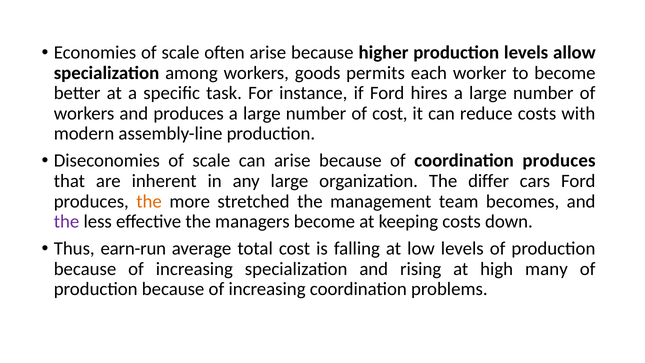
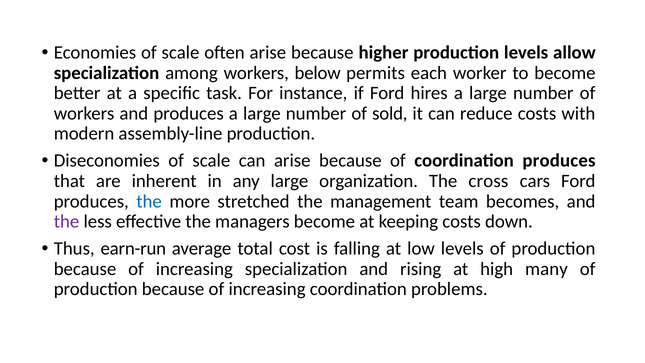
goods: goods -> below (318, 73)
of cost: cost -> sold (390, 113)
differ: differ -> cross (488, 181)
the colour: orange -> blue (149, 201)
